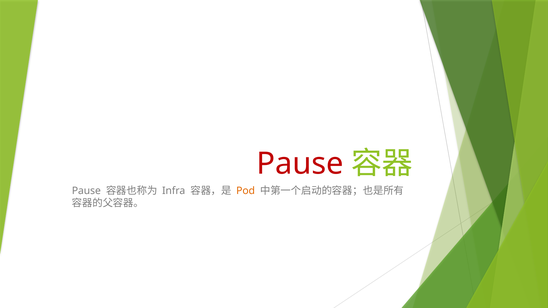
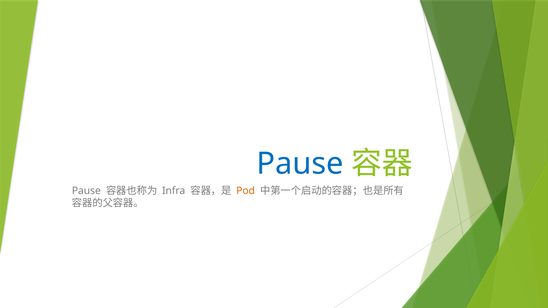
Pause colour: red -> blue (300, 164)
